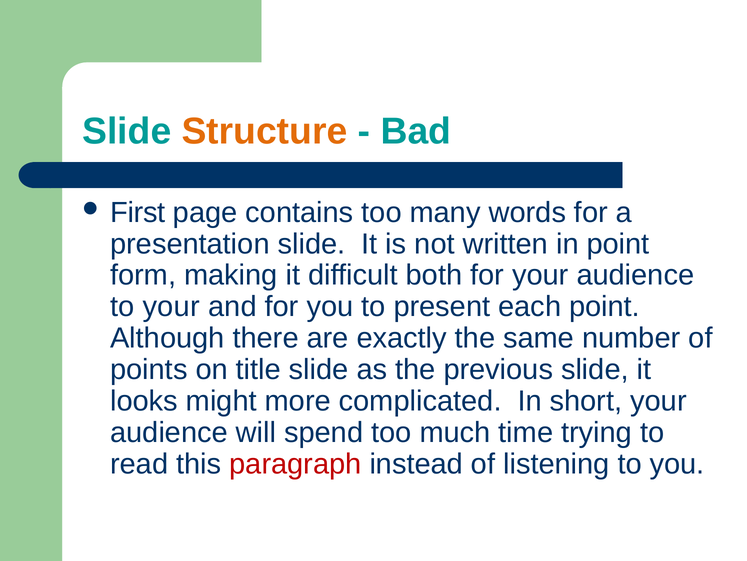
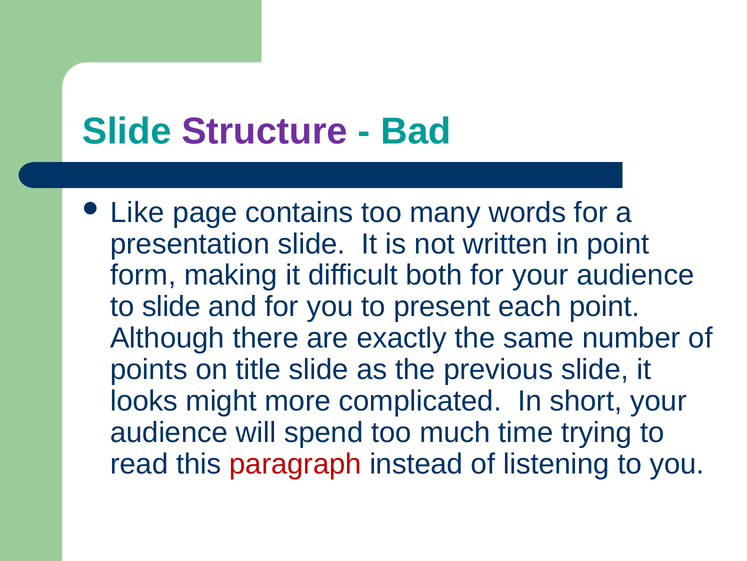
Structure colour: orange -> purple (265, 131)
First: First -> Like (137, 212)
to your: your -> slide (172, 306)
